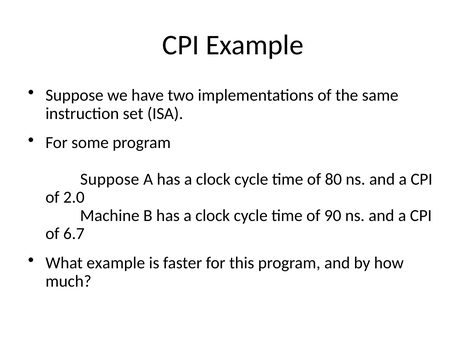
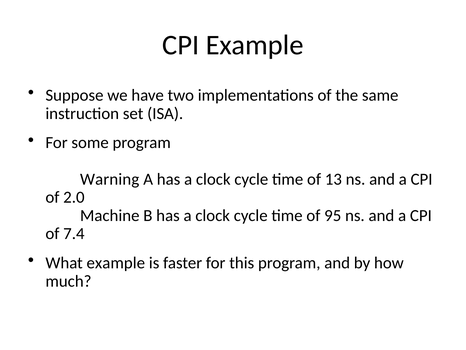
Suppose: Suppose -> Warning (110, 179)
80: 80 -> 13 (333, 179)
90: 90 -> 95 (333, 215)
6.7: 6.7 -> 7.4 (74, 233)
